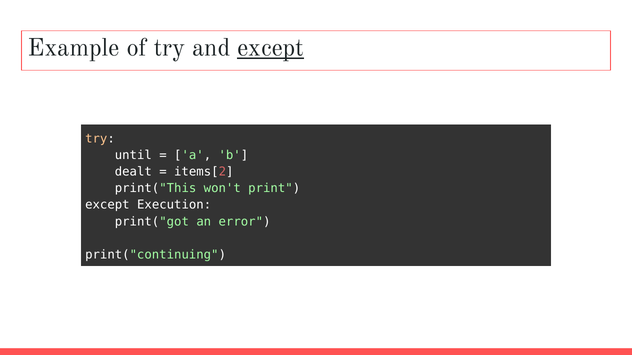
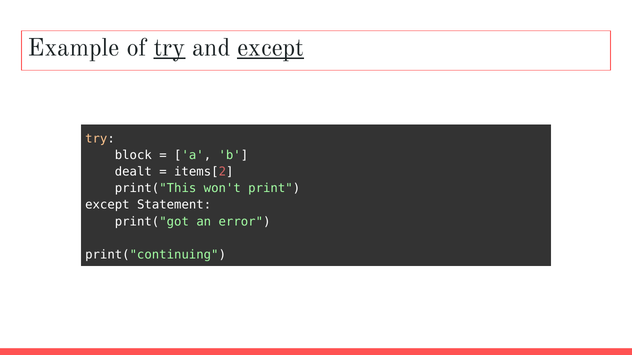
try underline: none -> present (170, 48)
until: until -> block (133, 155)
Execution: Execution -> Statement (174, 205)
